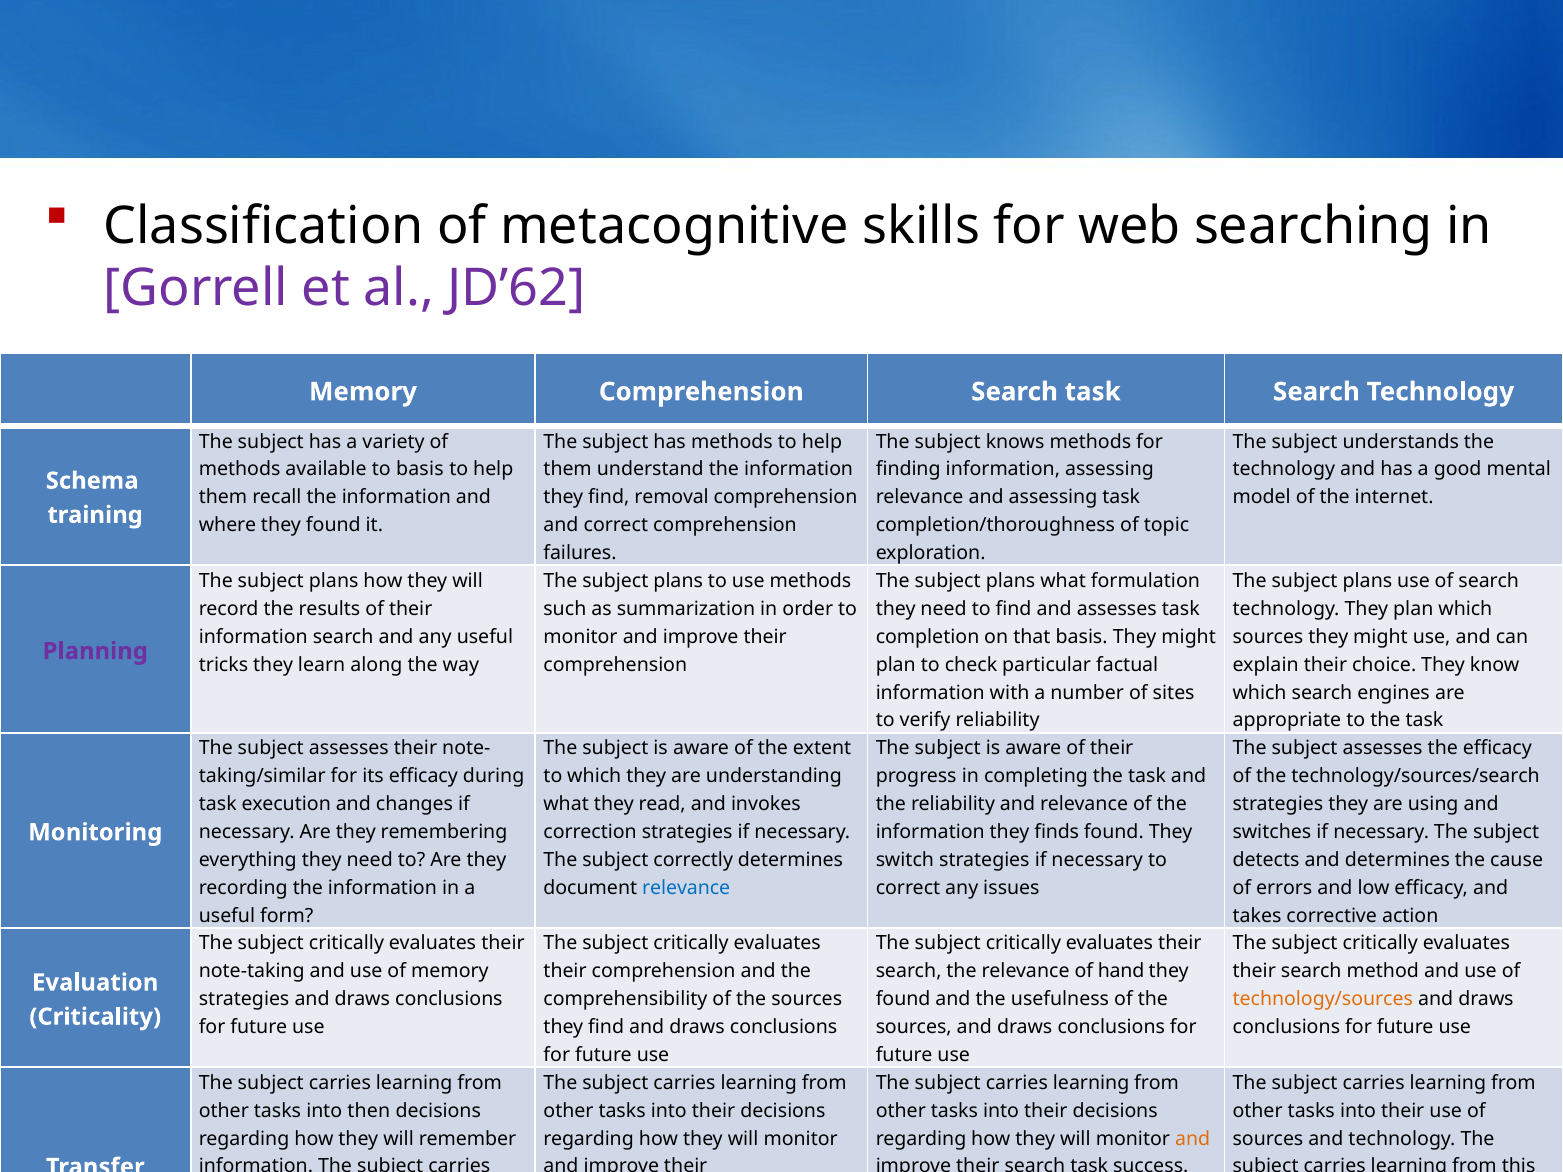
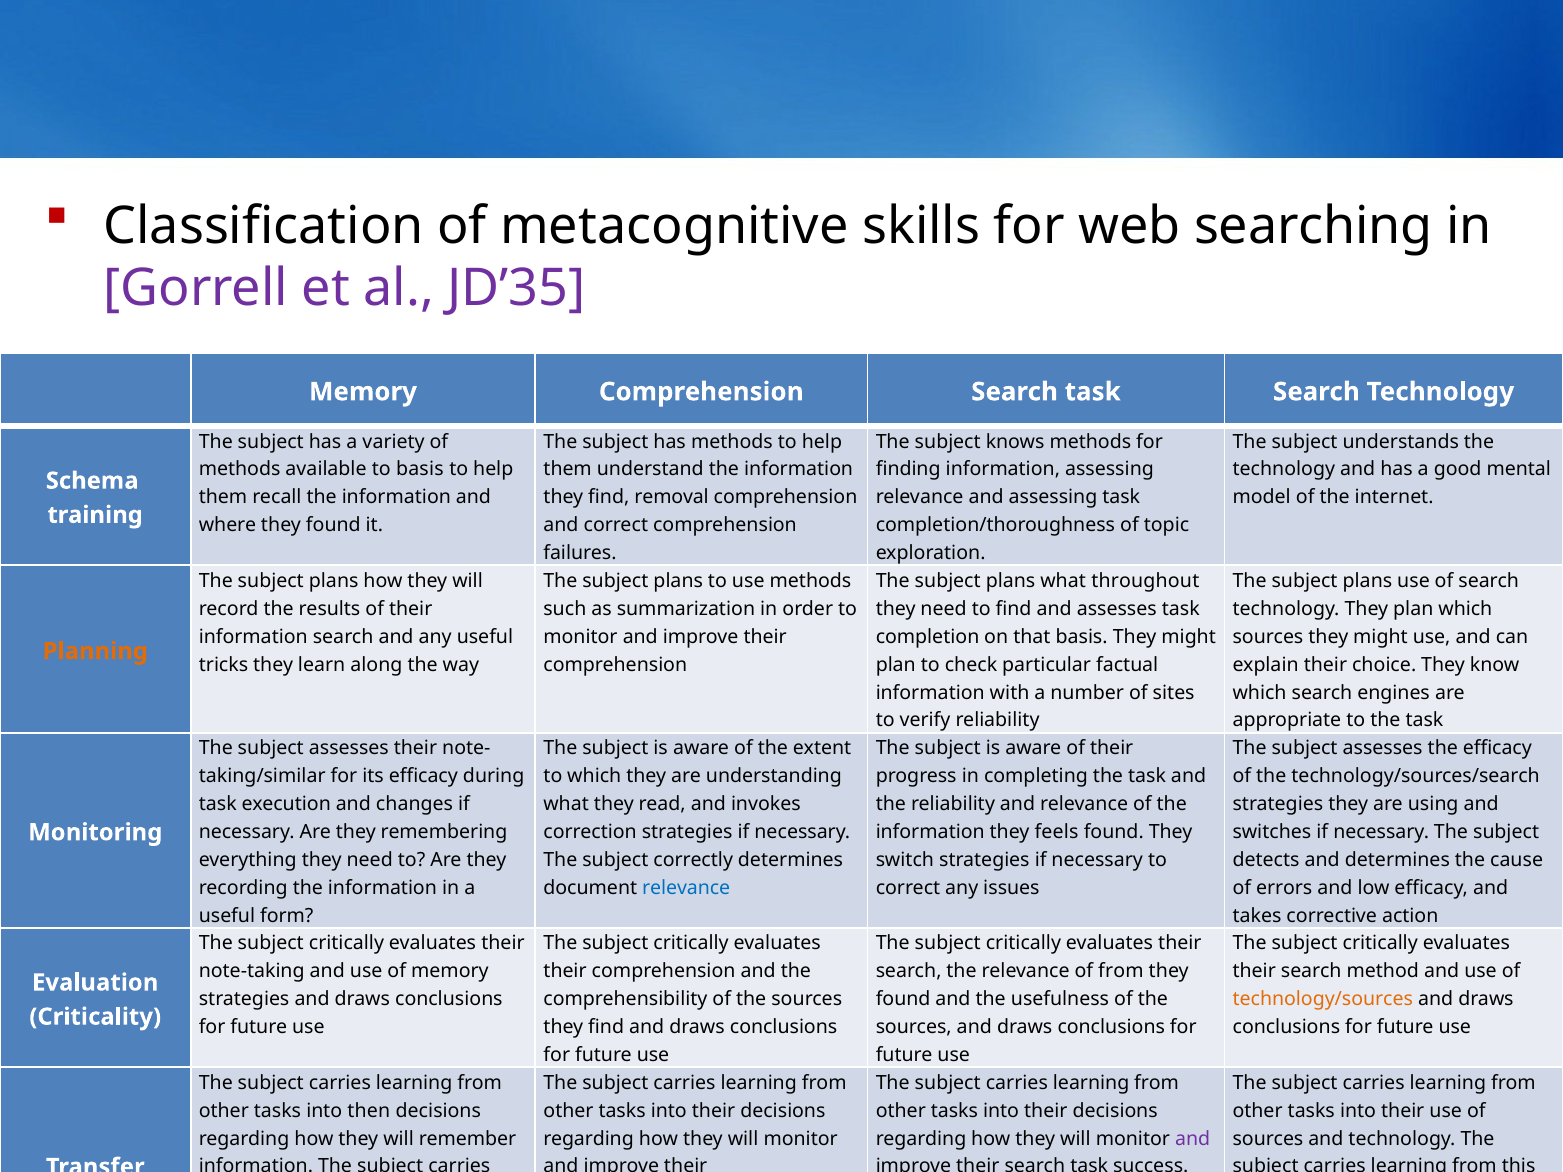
JD’62: JD’62 -> JD’35 (517, 288)
formulation: formulation -> throughout (1145, 581)
Planning colour: purple -> orange (95, 651)
finds: finds -> feels (1057, 832)
of hand: hand -> from (1121, 972)
and colour: orange -> purple (1193, 1139)
